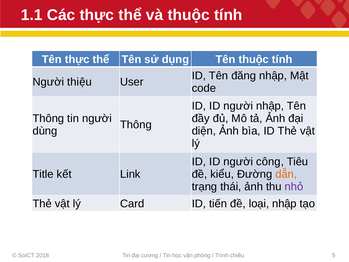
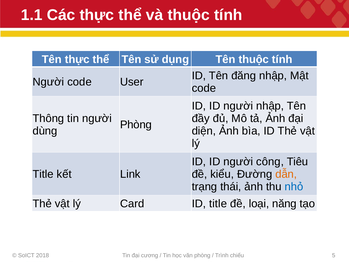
Người thiệu: thiệu -> code (79, 82)
Thông: Thông -> Phòng (136, 125)
nhỏ colour: purple -> blue (294, 187)
ID tiến: tiến -> title (218, 203)
loại nhập: nhập -> năng (284, 203)
